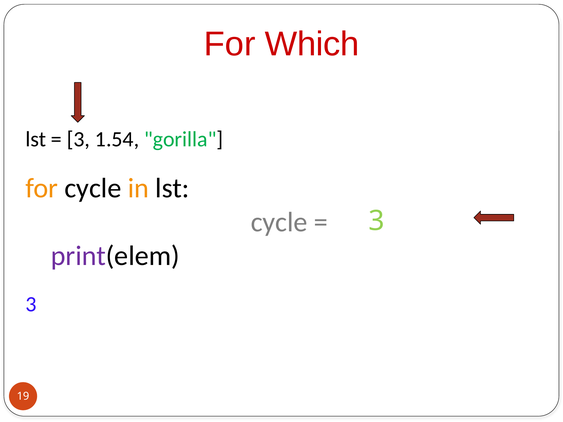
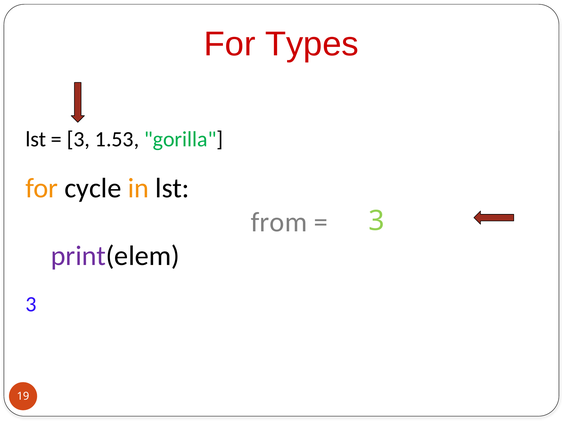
Which: Which -> Types (312, 44)
1.54: 1.54 -> 1.53 (117, 139)
cycle: cycle -> from (279, 222)
